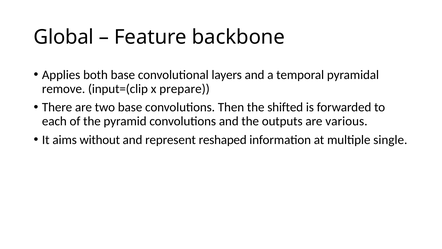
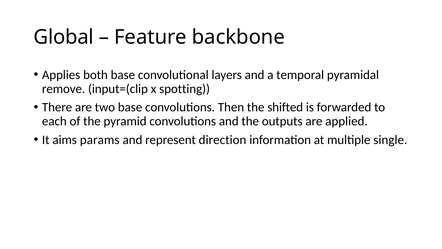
prepare: prepare -> spotting (185, 89)
various: various -> applied (347, 121)
without: without -> params (100, 140)
reshaped: reshaped -> direction (223, 140)
